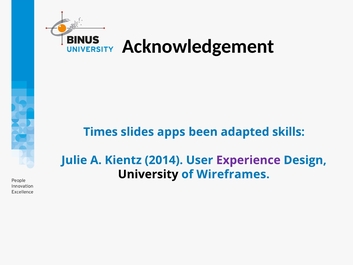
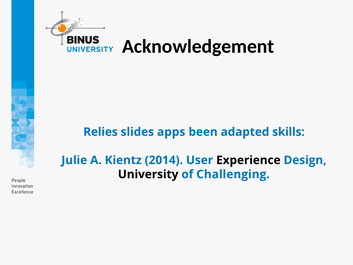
Times: Times -> Relies (100, 132)
Experience colour: purple -> black (248, 160)
Wireframes: Wireframes -> Challenging (233, 174)
